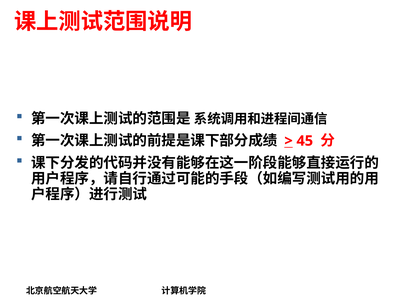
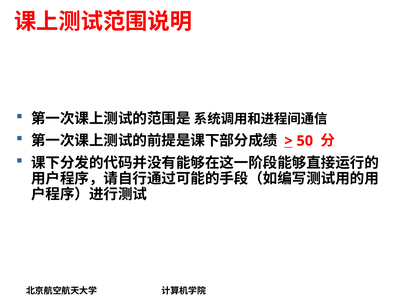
45: 45 -> 50 (305, 141)
